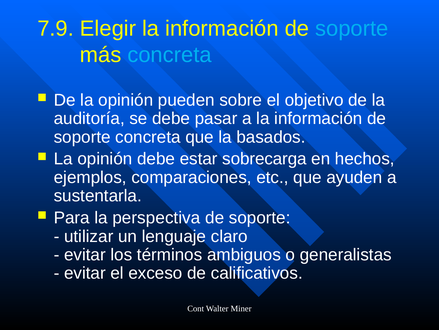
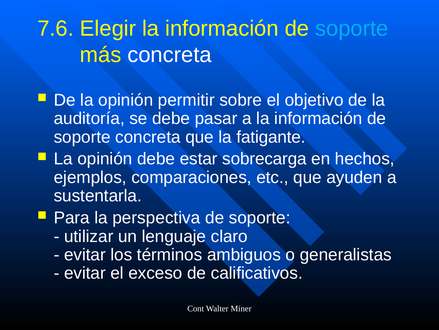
7.9: 7.9 -> 7.6 (56, 29)
concreta colour: light blue -> white (170, 55)
pueden: pueden -> permitir (186, 100)
basados: basados -> fatigante (271, 137)
